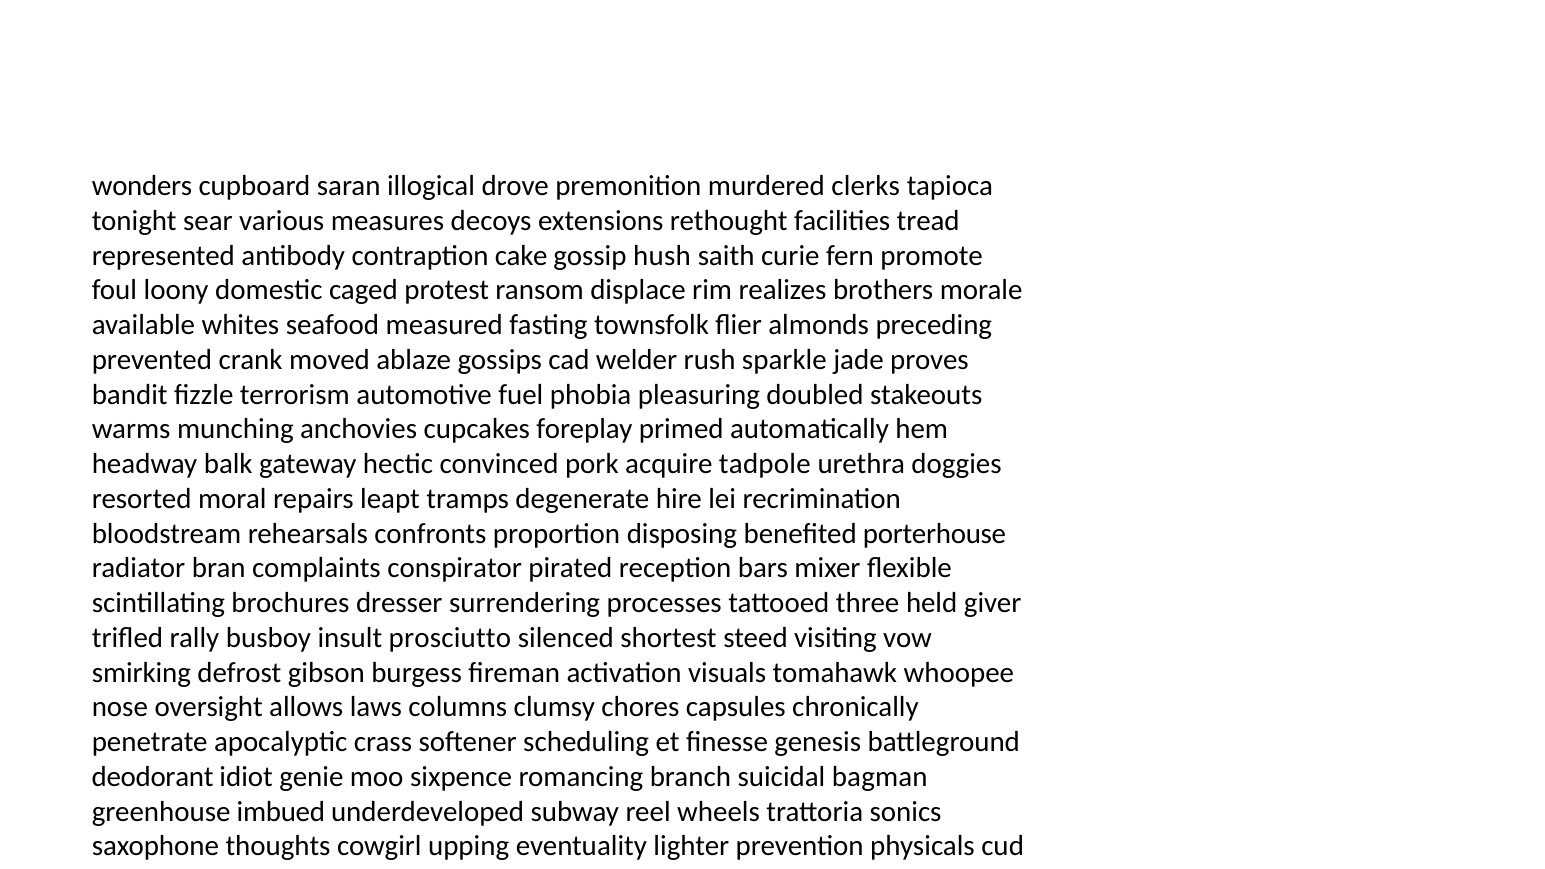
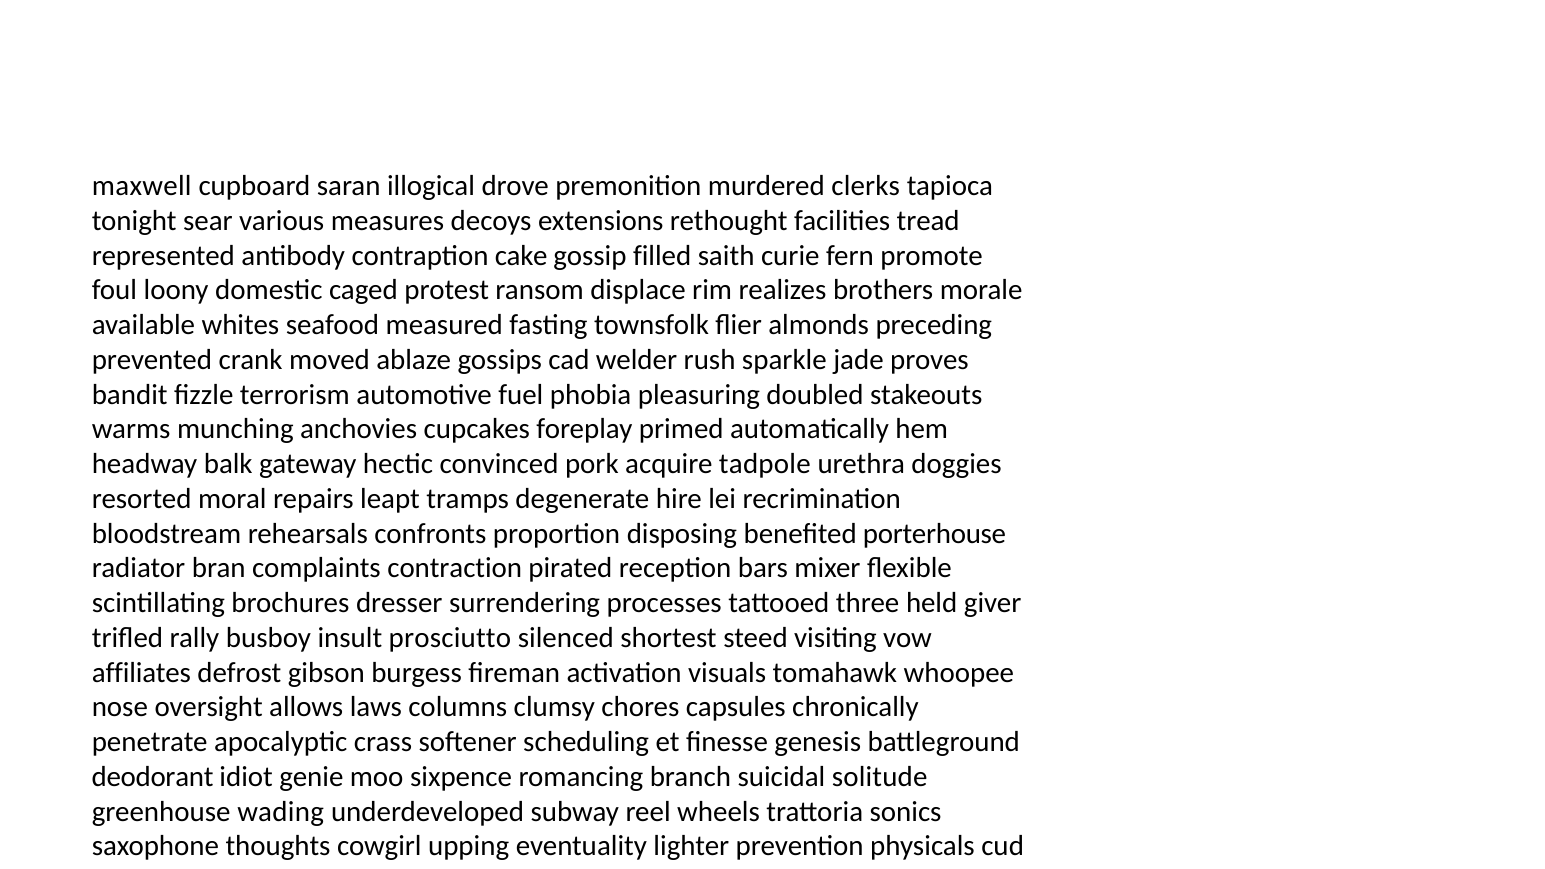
wonders: wonders -> maxwell (142, 186)
hush: hush -> filled (662, 256)
conspirator: conspirator -> contraction (455, 568)
smirking: smirking -> affiliates (141, 673)
suicidal bagman: bagman -> solitude (880, 777)
greenhouse imbued: imbued -> wading (281, 812)
